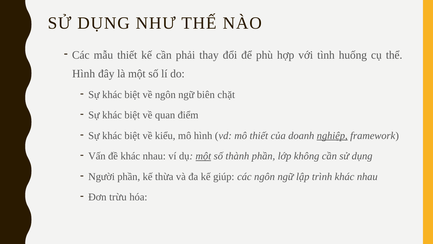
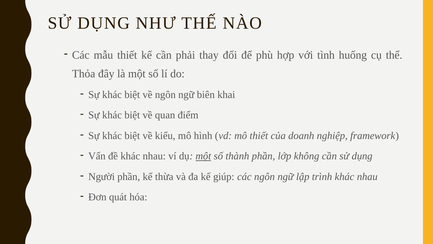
Hình: Hình -> Thỏa (84, 74)
chặt: chặt -> khai (226, 94)
nghiệp underline: present -> none (332, 135)
trừu: trừu -> quát (118, 197)
